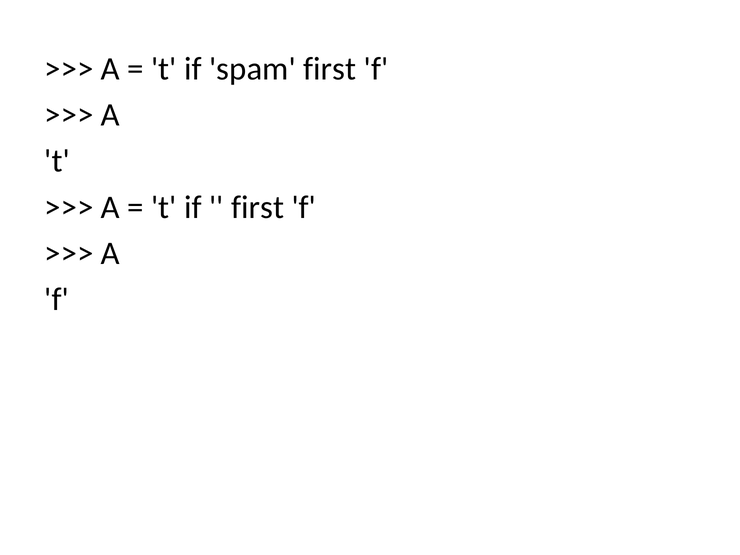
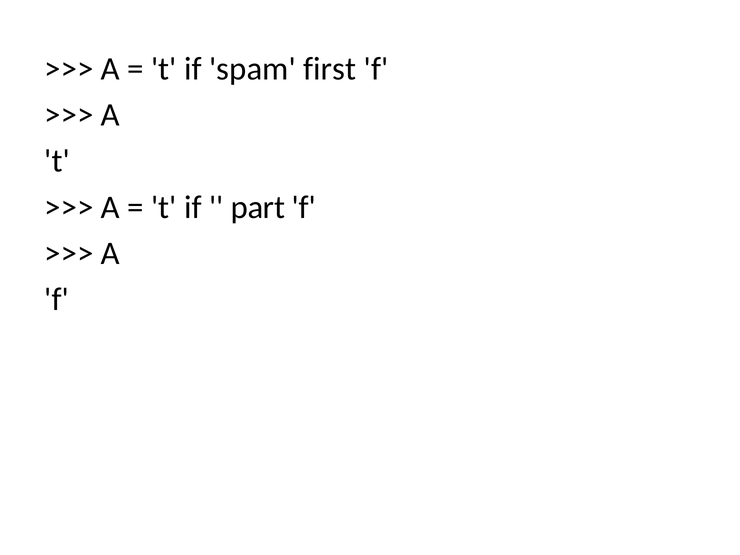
first: first -> part (258, 207)
